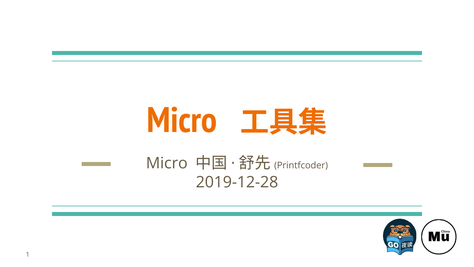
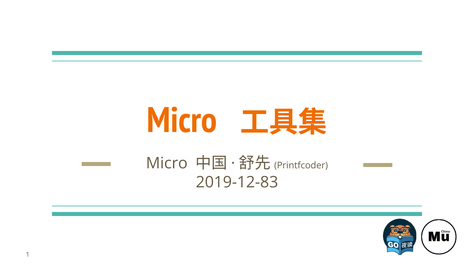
2019-12-28: 2019-12-28 -> 2019-12-83 (237, 182)
